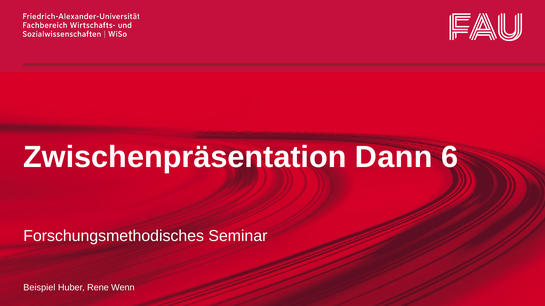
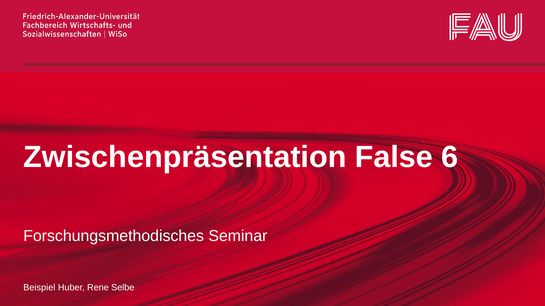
Dann: Dann -> False (394, 157)
Wenn: Wenn -> Selbe (123, 288)
